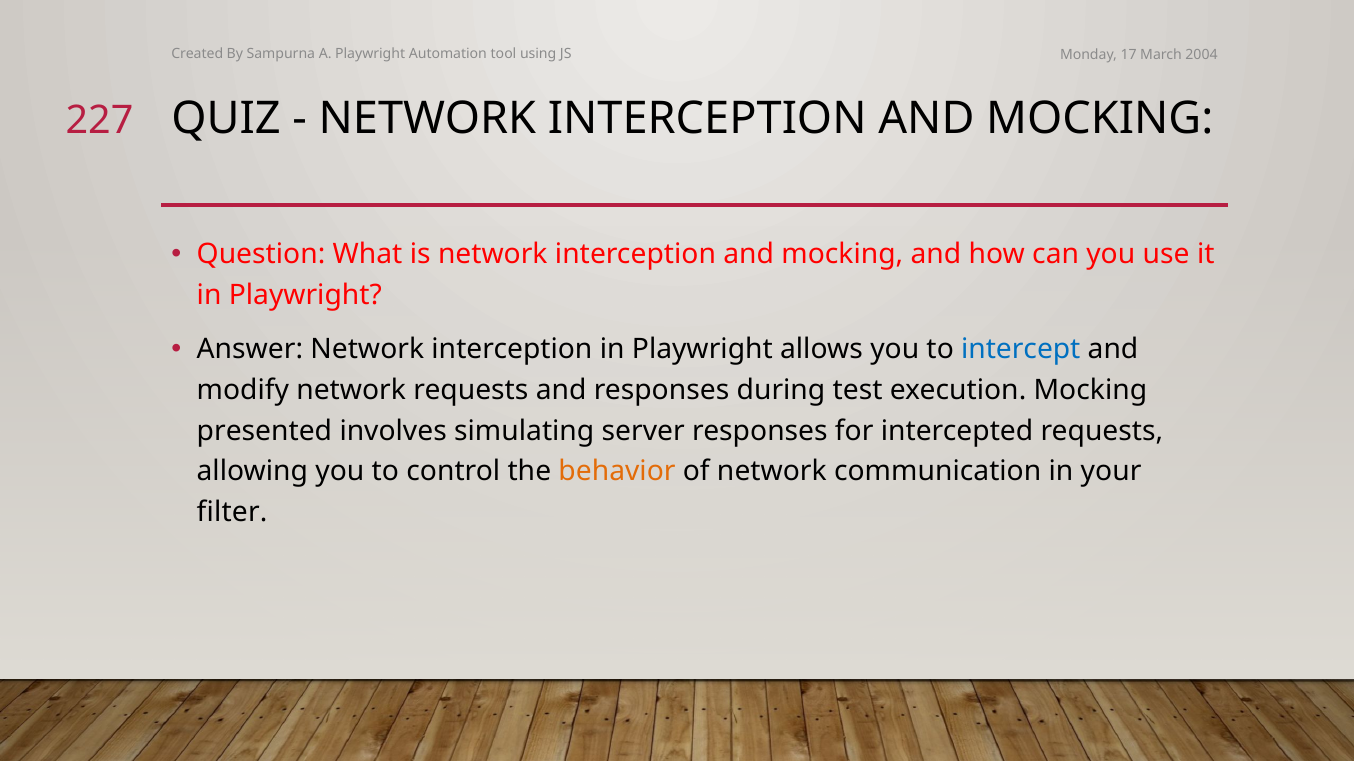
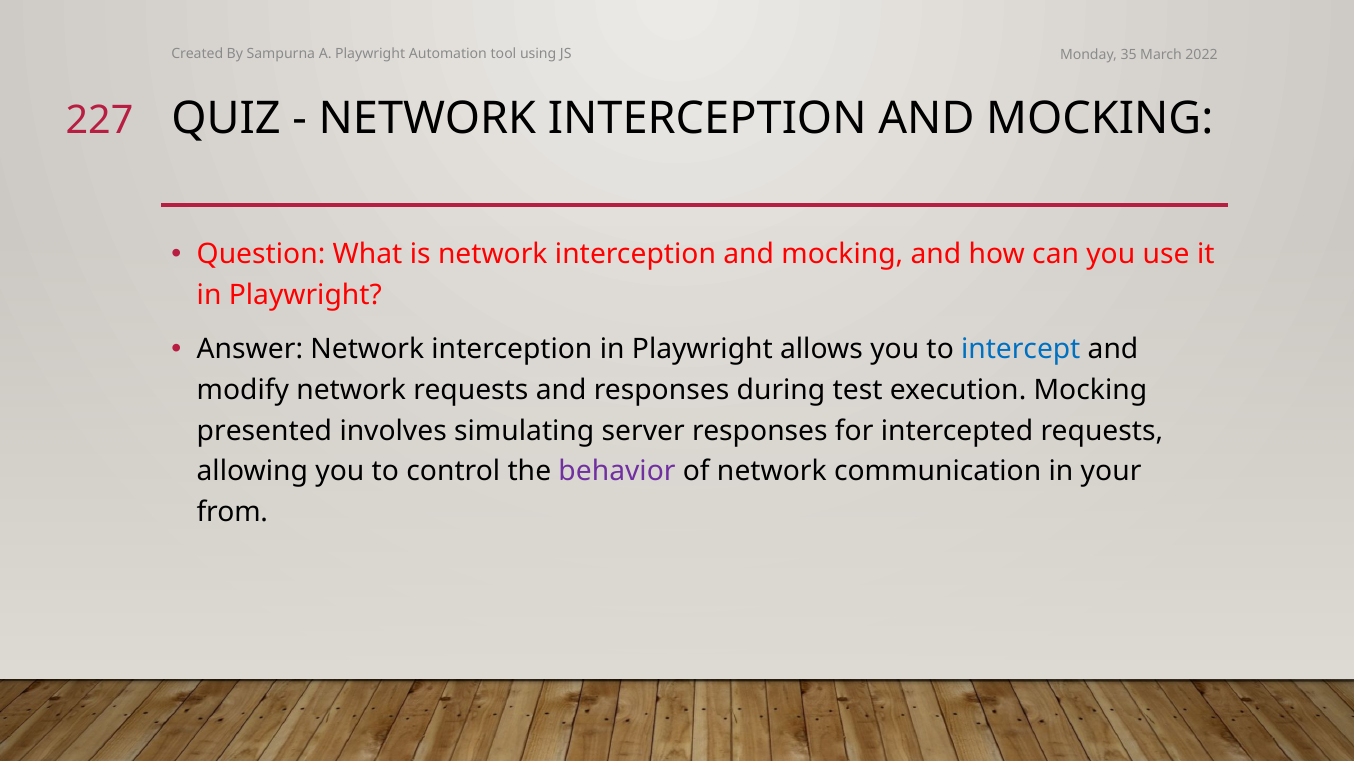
17: 17 -> 35 (1129, 55)
2004: 2004 -> 2022 (1202, 55)
behavior colour: orange -> purple (617, 472)
filter: filter -> from (232, 512)
